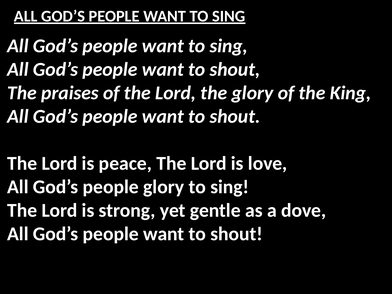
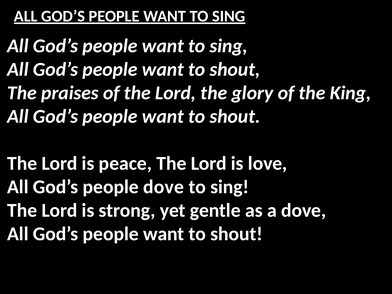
people glory: glory -> dove (164, 187)
